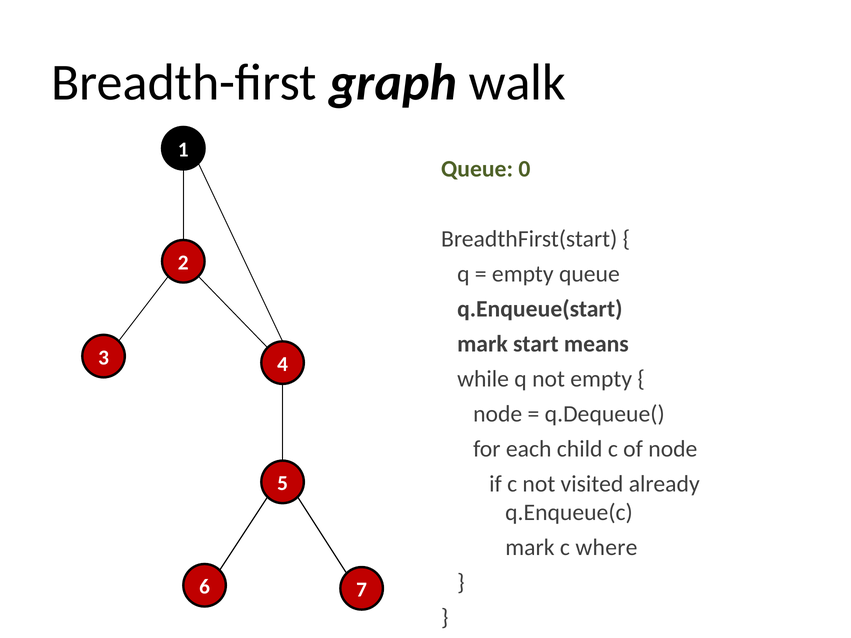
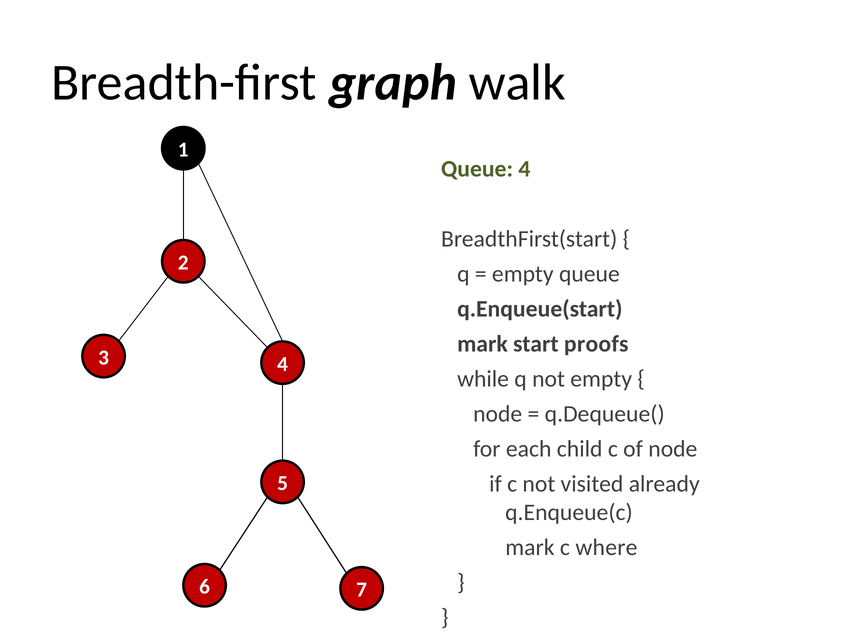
Queue 0: 0 -> 4 (524, 169)
means: means -> proofs (596, 344)
